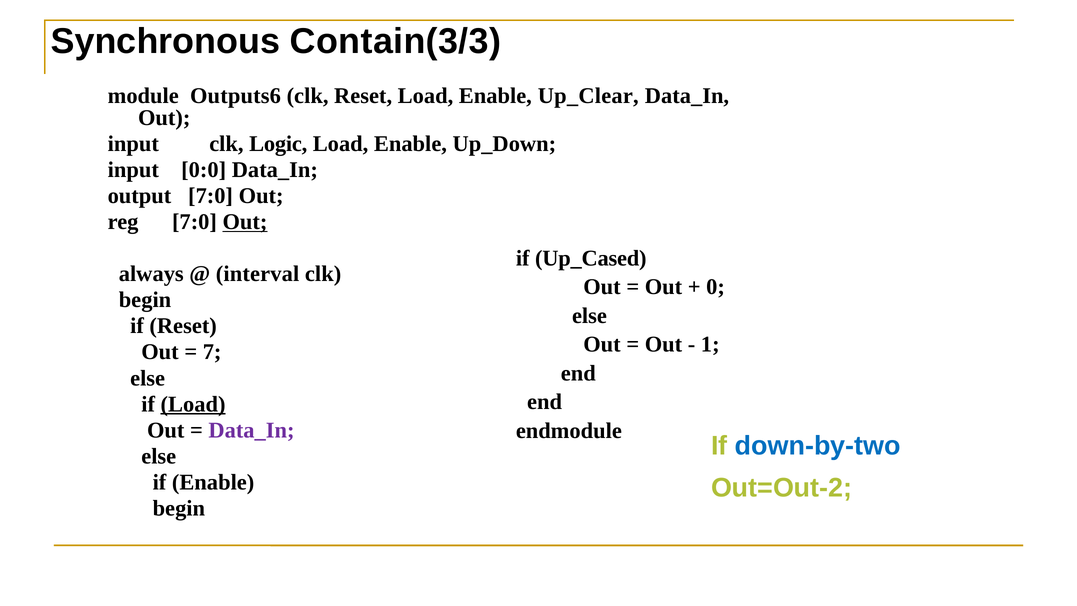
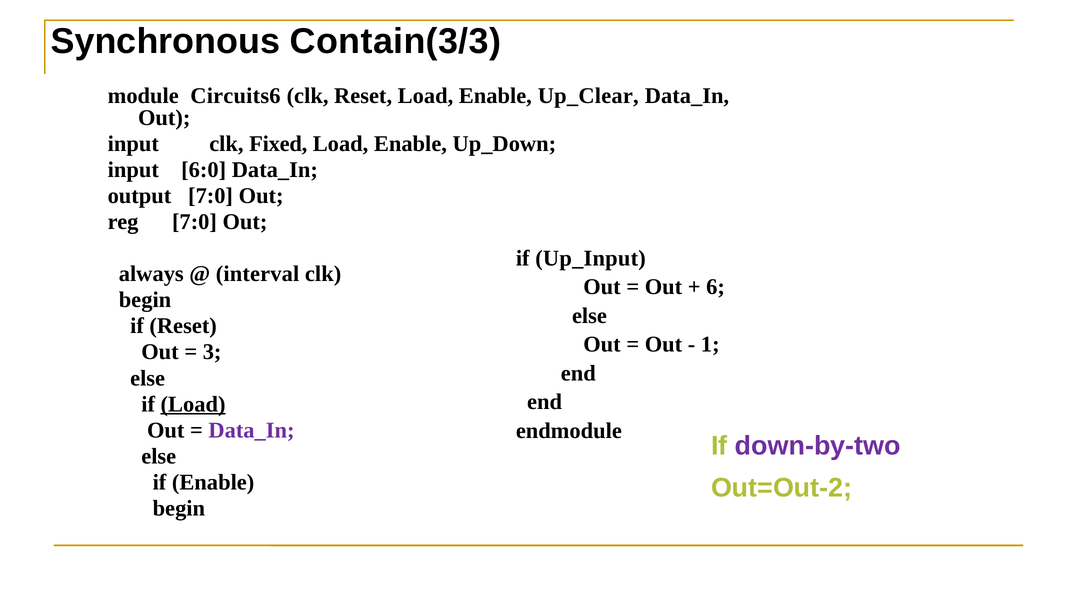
Outputs6: Outputs6 -> Circuits6 (235, 96)
Logic: Logic -> Fixed (278, 144)
0:0: 0:0 -> 6:0 (204, 170)
Out underline: present -> none (245, 222)
Up_Cased: Up_Cased -> Up_Input (591, 258)
0: 0 -> 6 (716, 287)
7: 7 -> 3 (212, 352)
down-by-two colour: blue -> purple (818, 446)
